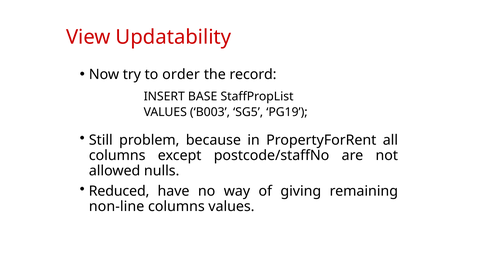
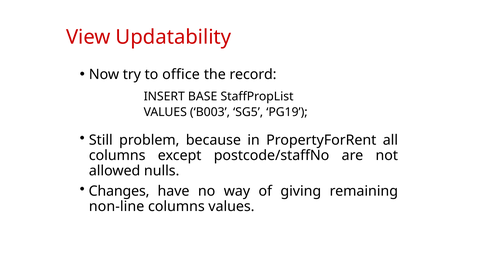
order: order -> office (181, 74)
Reduced: Reduced -> Changes (119, 191)
